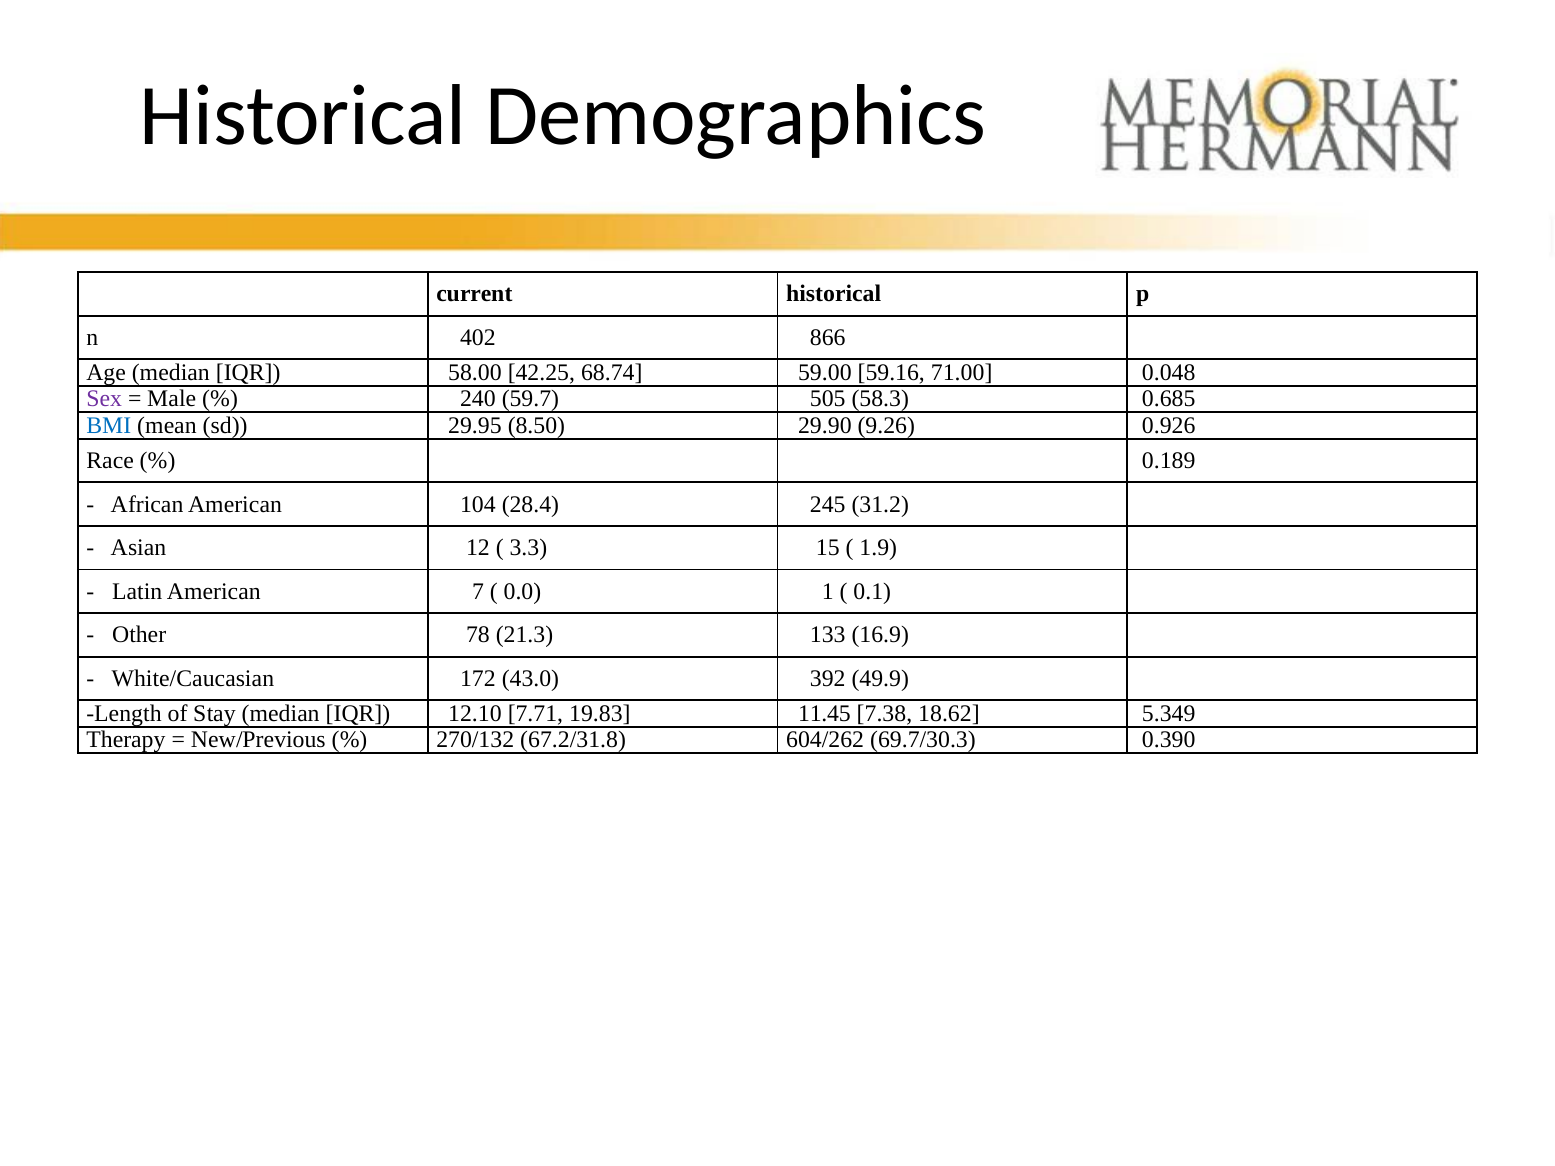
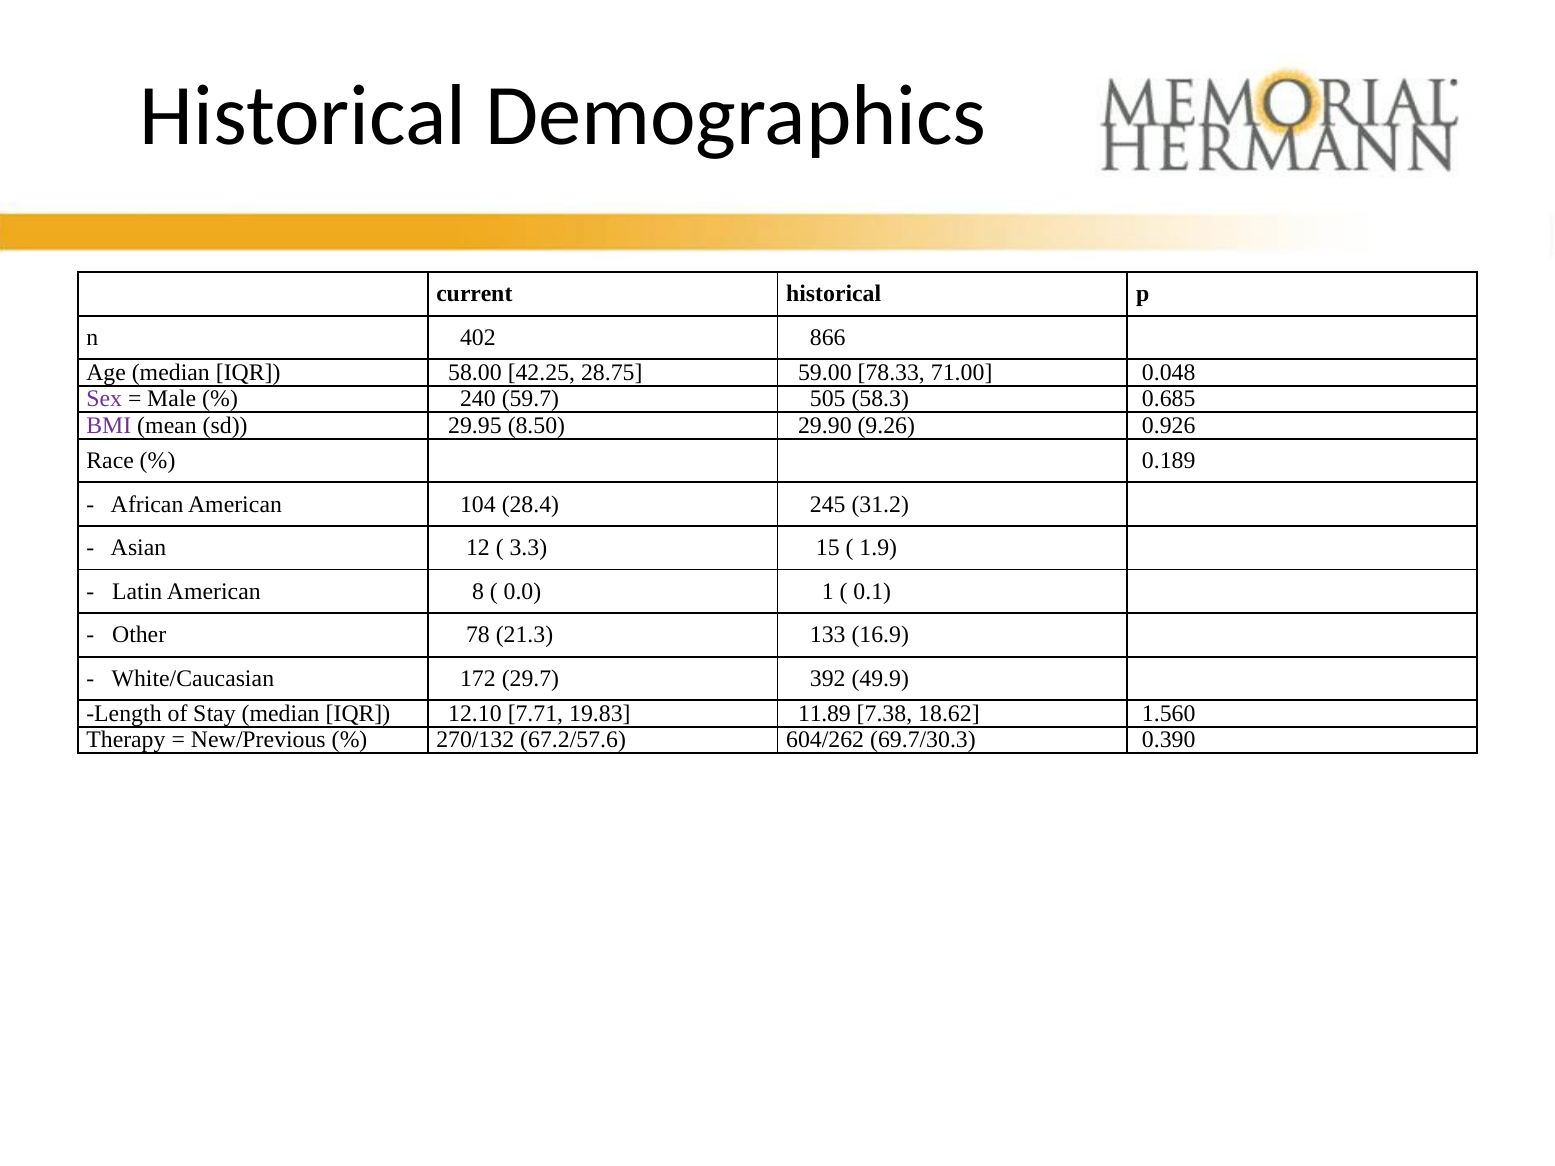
68.74: 68.74 -> 28.75 (612, 373)
59.16: 59.16 -> 78.33 (891, 373)
BMI colour: blue -> purple (109, 426)
7: 7 -> 8 (478, 592)
43.0: 43.0 -> 29.7 (530, 679)
11.45: 11.45 -> 11.89 (824, 714)
5.349: 5.349 -> 1.560 (1169, 714)
67.2/31.8: 67.2/31.8 -> 67.2/57.6 (573, 740)
